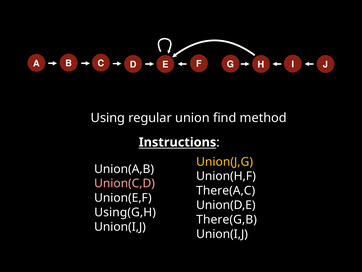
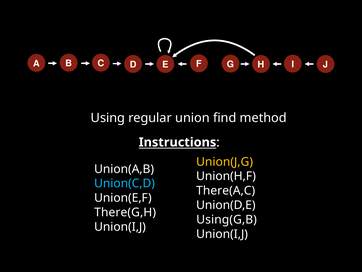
Union(C,D colour: pink -> light blue (125, 183)
Using(G,H: Using(G,H -> There(G,H (125, 212)
There(G,B: There(G,B -> Using(G,B (227, 219)
